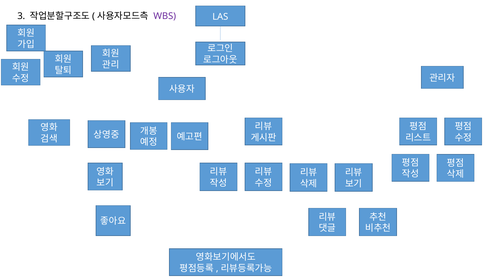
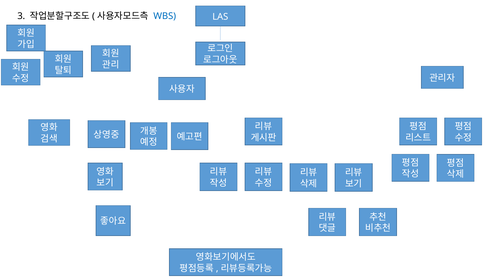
WBS colour: purple -> blue (165, 16)
